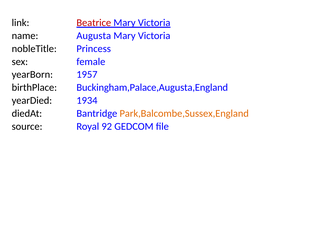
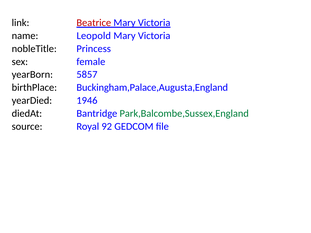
Augusta: Augusta -> Leopold (94, 36)
1957: 1957 -> 5857 (87, 75)
1934: 1934 -> 1946 (87, 101)
Park,Balcombe,Sussex,England colour: orange -> green (184, 114)
